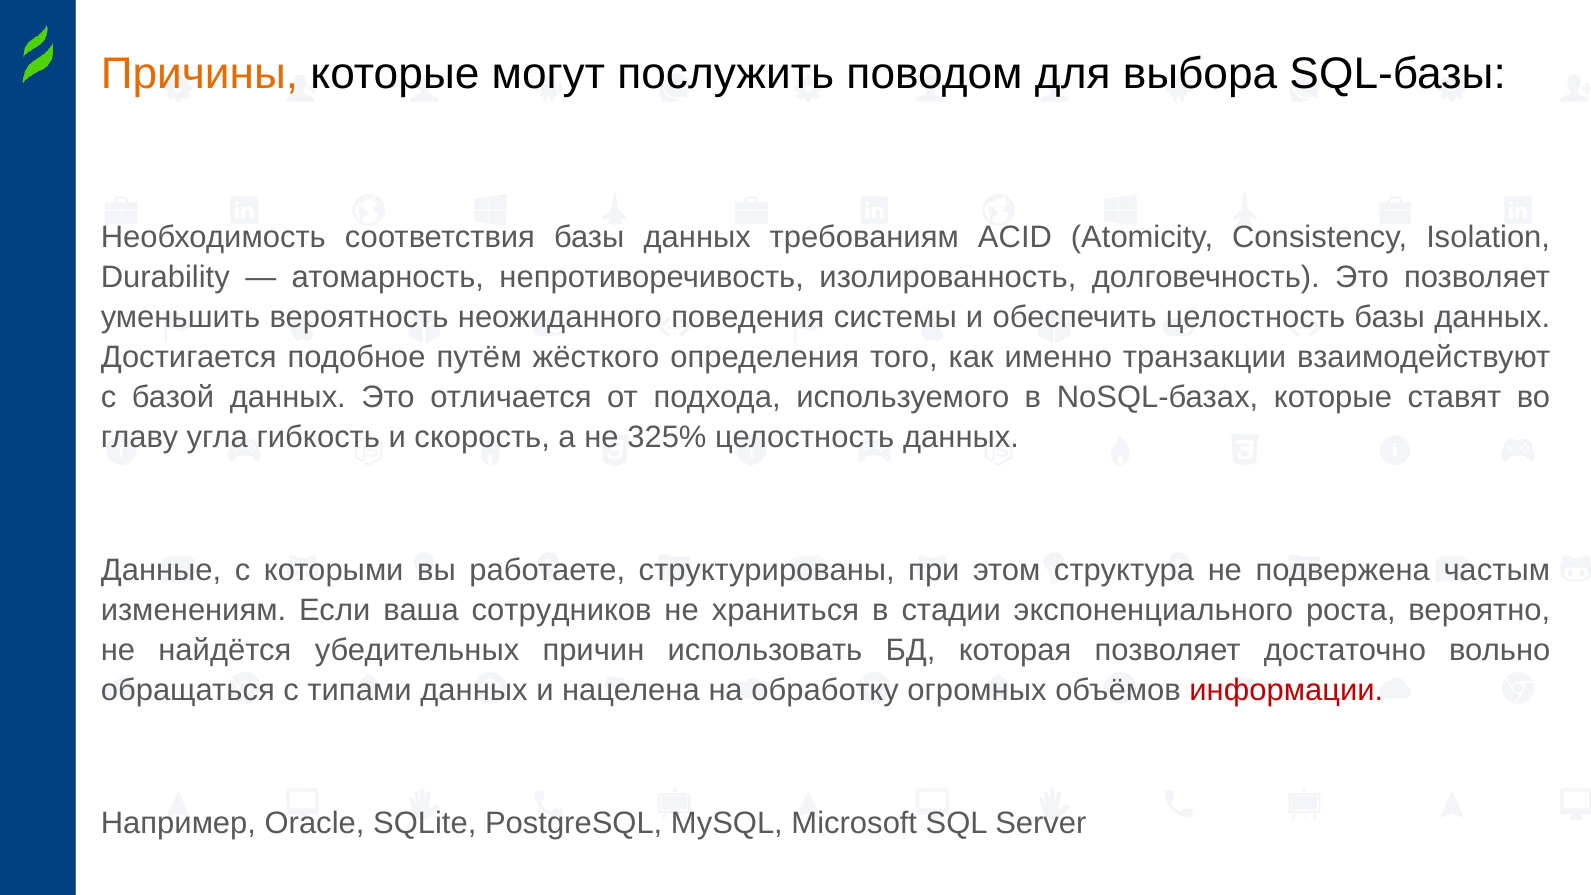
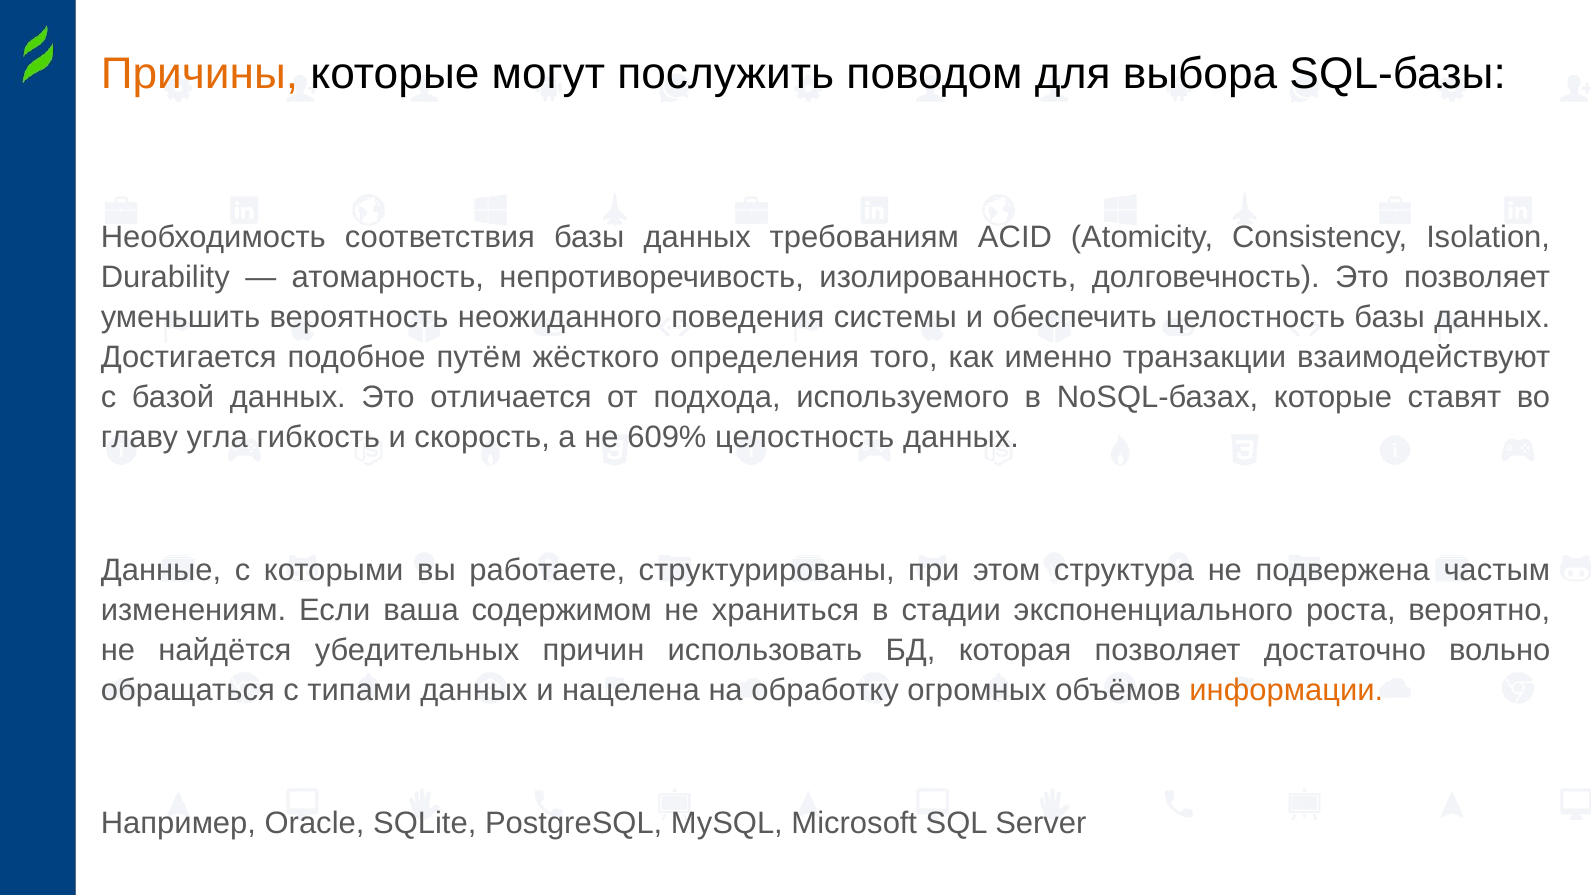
325%: 325% -> 609% (667, 437)
сотрудников: сотрудников -> содержимом (562, 610)
информации colour: red -> orange (1286, 690)
